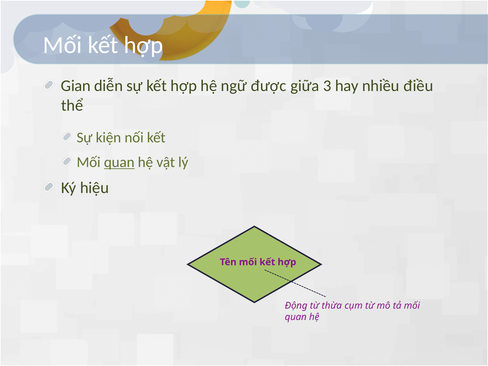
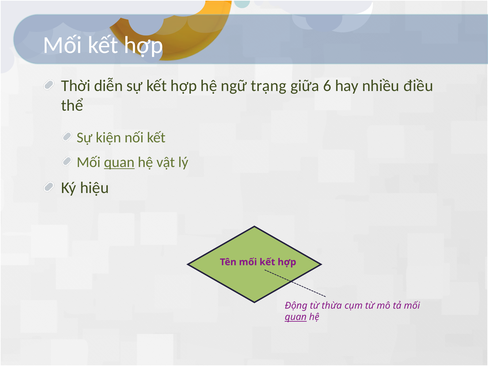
Gian: Gian -> Thời (76, 86)
được: được -> trạng (269, 86)
3: 3 -> 6 (327, 86)
quan underline: none -> present (296, 317)
